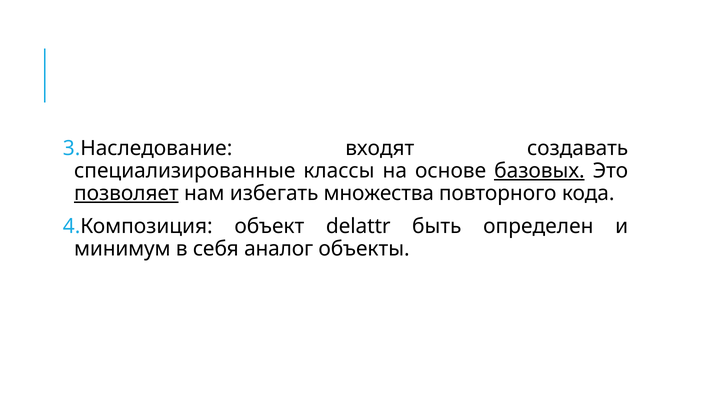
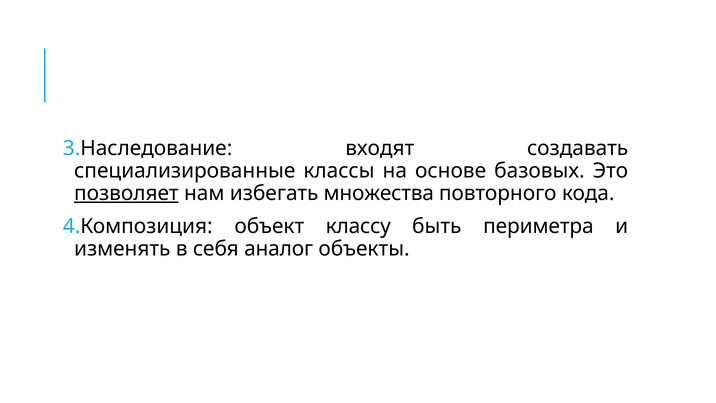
базовых underline: present -> none (539, 171)
delattr: delattr -> классу (358, 226)
определен: определен -> периметра (538, 226)
минимум: минимум -> изменять (122, 249)
